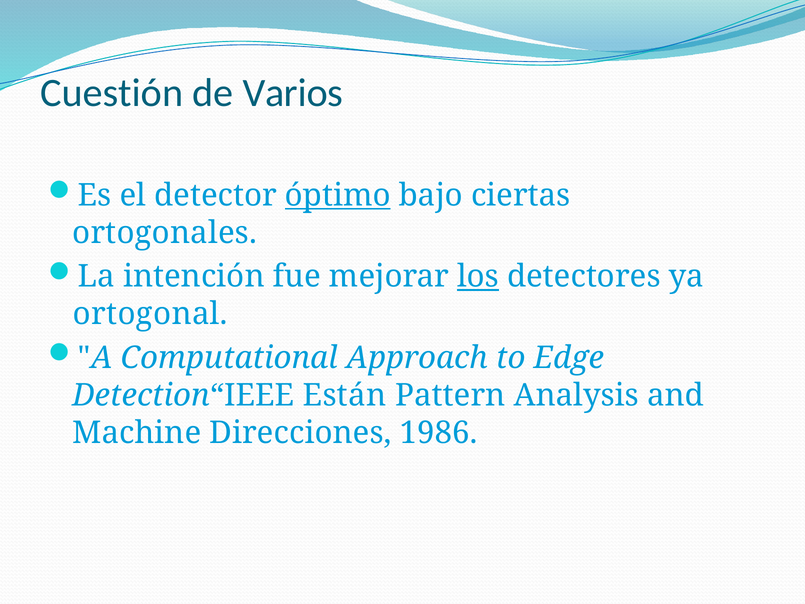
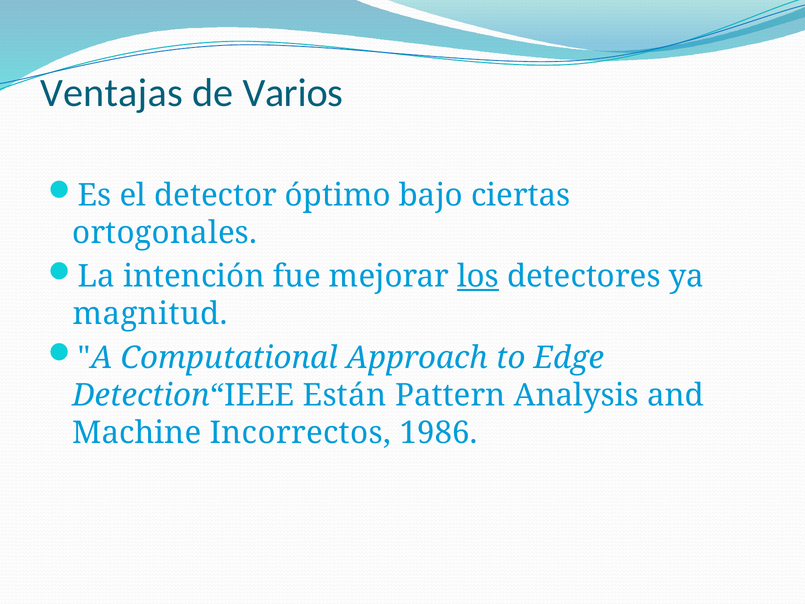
Cuestión: Cuestión -> Ventajas (112, 93)
óptimo underline: present -> none (338, 195)
ortogonal: ortogonal -> magnitud (150, 314)
Direcciones: Direcciones -> Incorrectos (300, 433)
